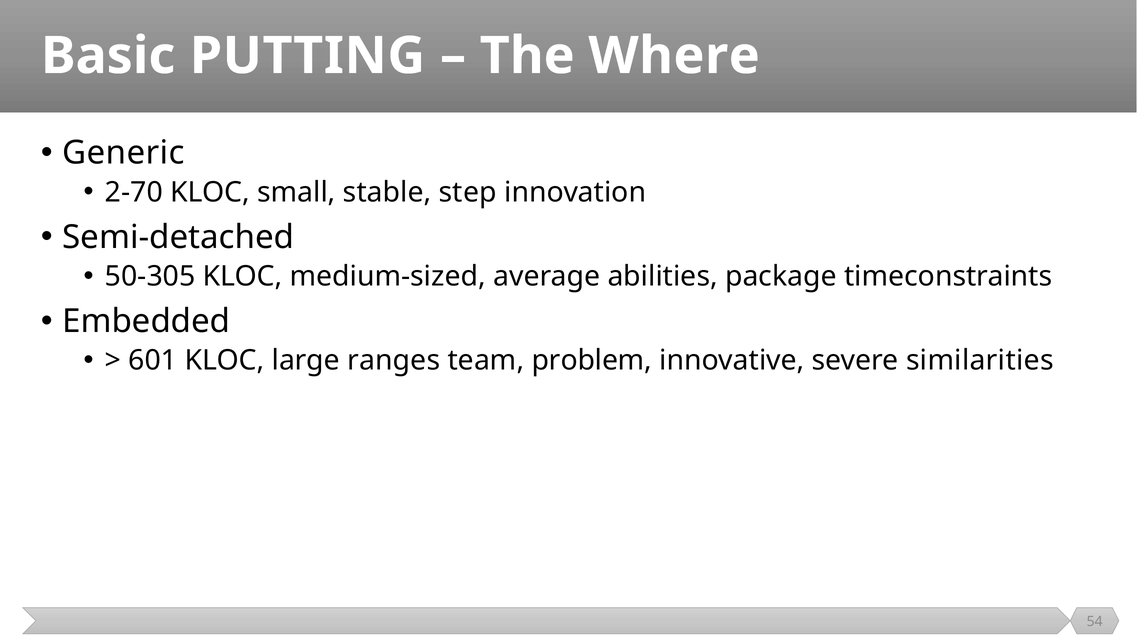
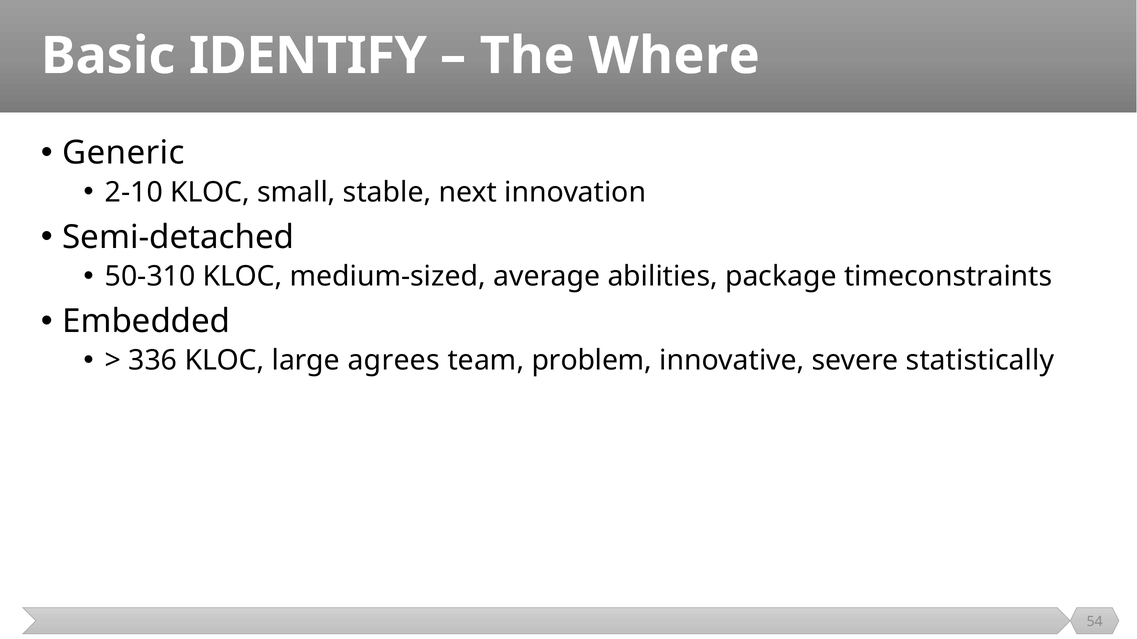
PUTTING: PUTTING -> IDENTIFY (308, 56)
2-70: 2-70 -> 2-10 (134, 192)
step: step -> next (468, 192)
50-305: 50-305 -> 50-310 (150, 277)
601: 601 -> 336 (153, 361)
ranges: ranges -> agrees (394, 361)
similarities: similarities -> statistically (980, 361)
